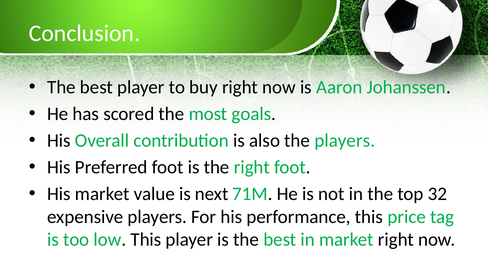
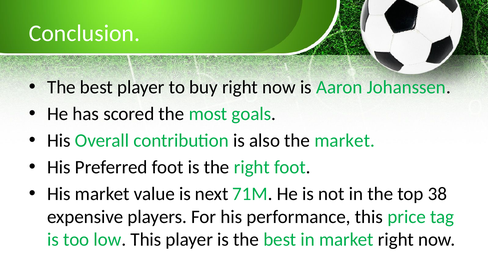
the players: players -> market (345, 140)
32: 32 -> 38 (437, 194)
